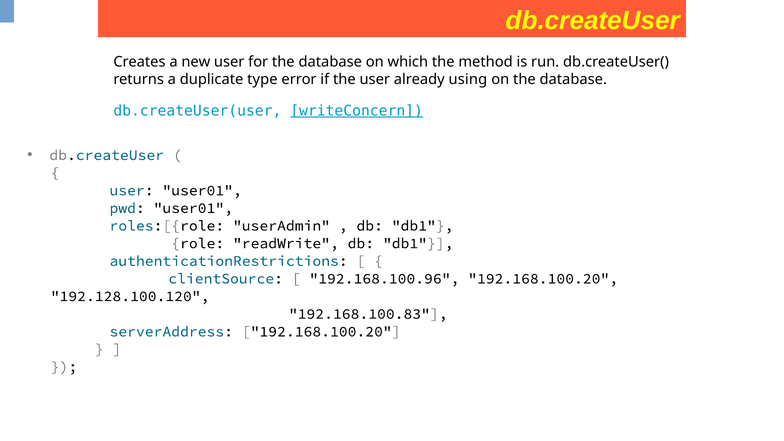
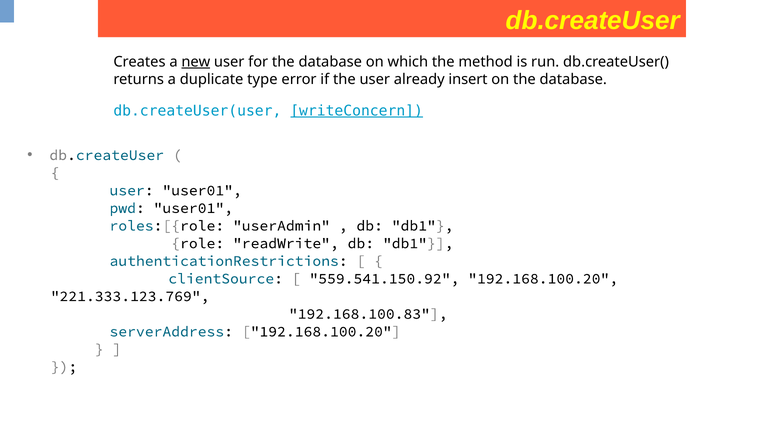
new underline: none -> present (196, 62)
using: using -> insert (468, 79)
192.168.100.96: 192.168.100.96 -> 559.541.150.92 (384, 279)
192.128.100.120: 192.128.100.120 -> 221.333.123.769 (130, 296)
